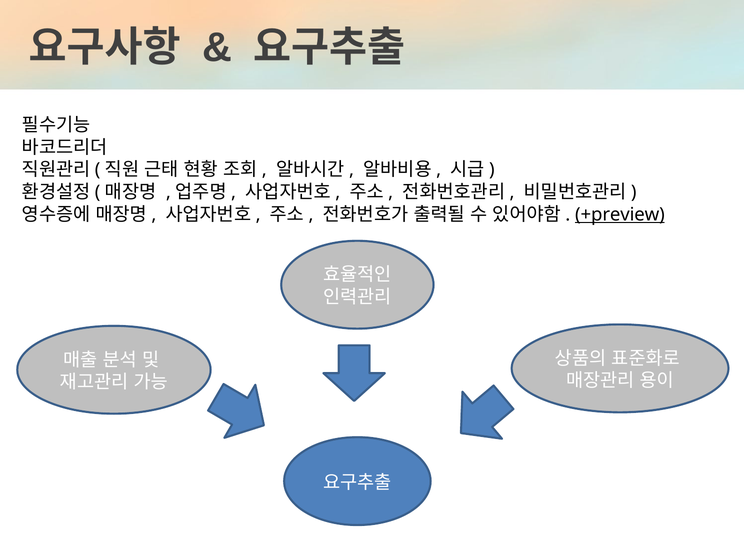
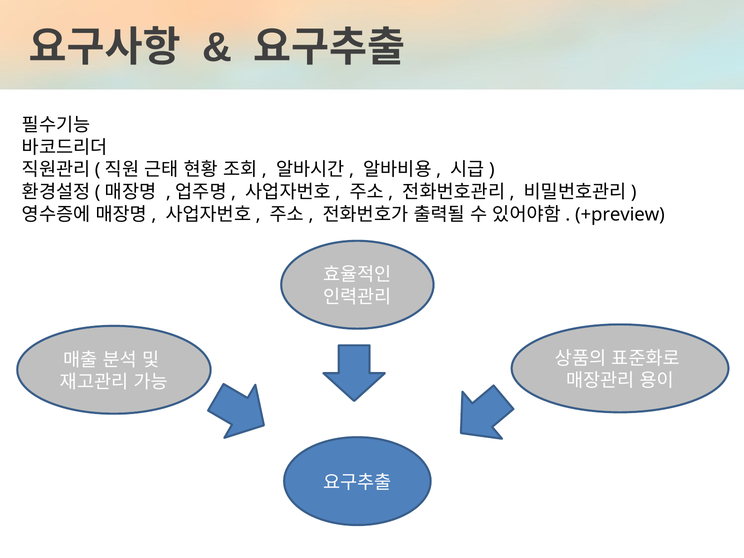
+preview underline: present -> none (620, 214)
